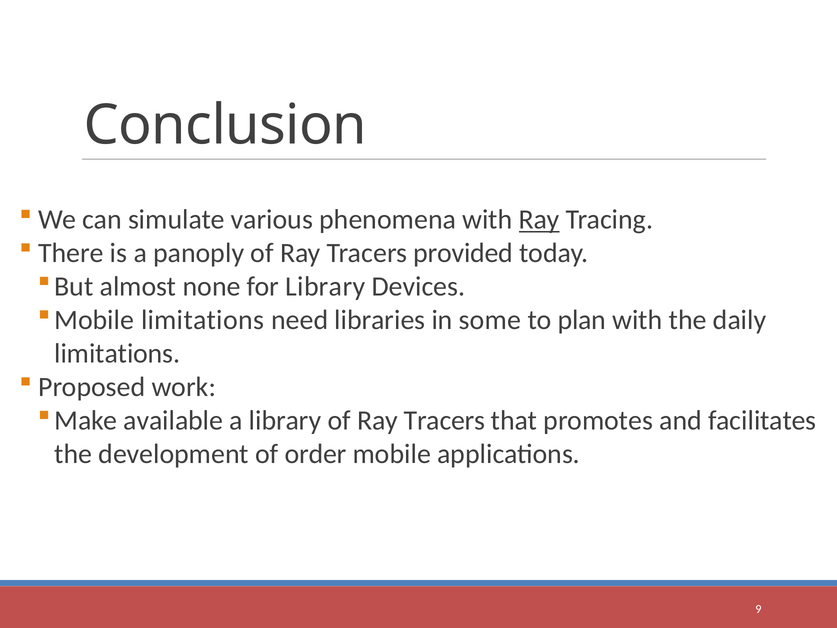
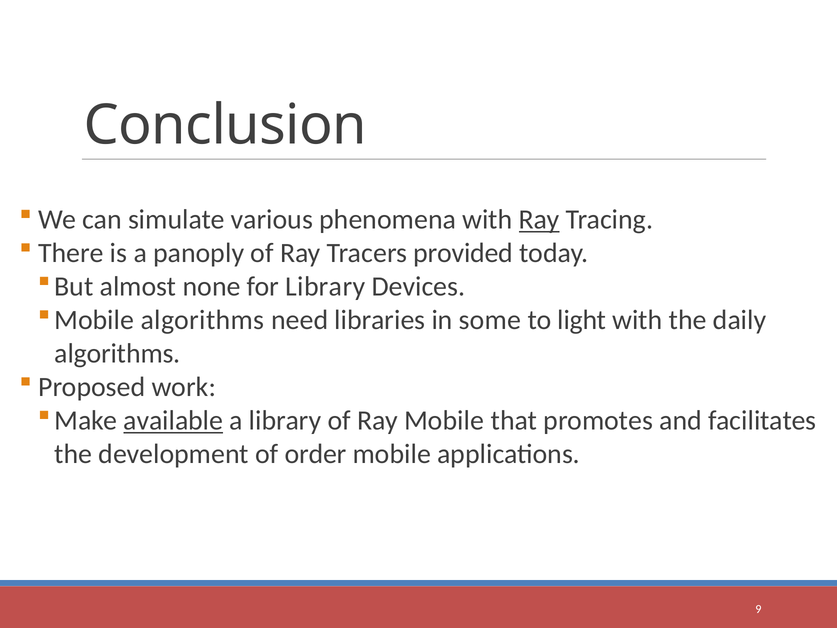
Mobile limitations: limitations -> algorithms (202, 320)
plan: plan -> light (582, 320)
limitations: limitations -> algorithms (117, 354)
available underline: none -> present (173, 421)
library of Ray Tracers: Tracers -> Mobile (444, 421)
